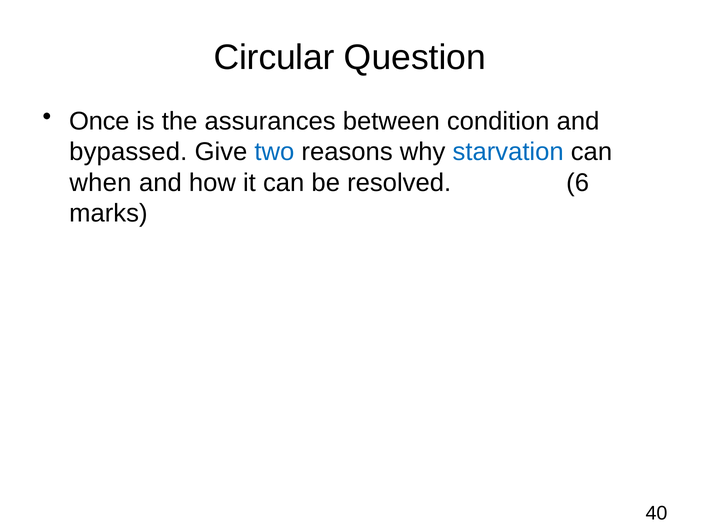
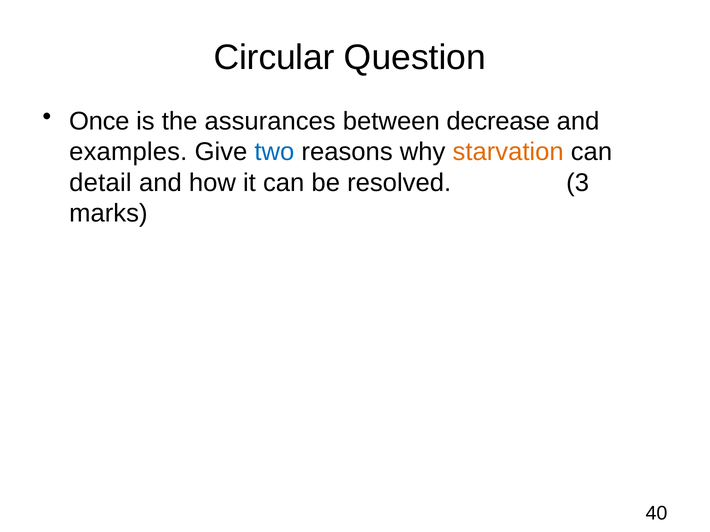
condition: condition -> decrease (498, 121)
bypassed: bypassed -> examples (128, 152)
starvation colour: blue -> orange (508, 152)
when: when -> detail (100, 183)
6: 6 -> 3 (578, 183)
